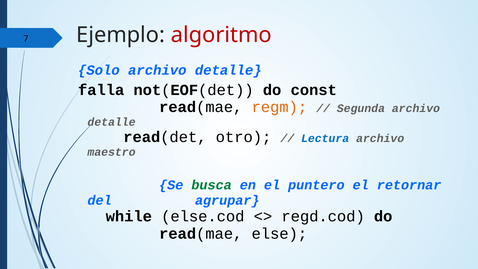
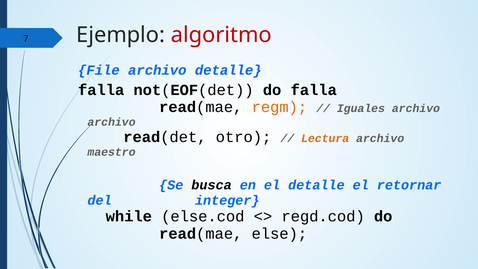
Solo: Solo -> File (99, 70)
do const: const -> falla (314, 90)
Segunda: Segunda -> Iguales (361, 108)
detalle: detalle -> archivo (112, 122)
Lectura colour: blue -> orange (325, 138)
busca colour: green -> black (212, 185)
el puntero: puntero -> detalle (316, 185)
agrupar: agrupar -> integer (227, 200)
